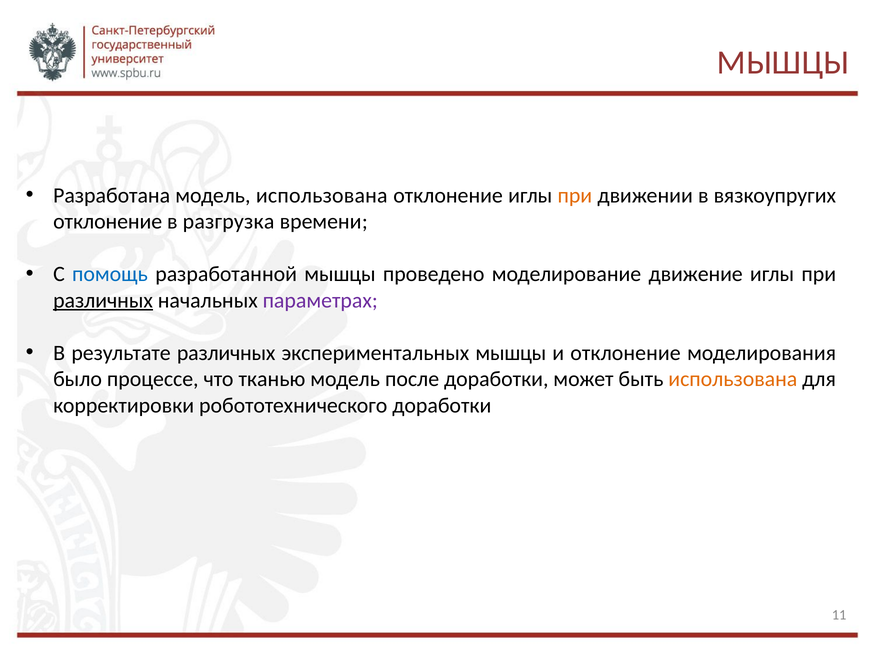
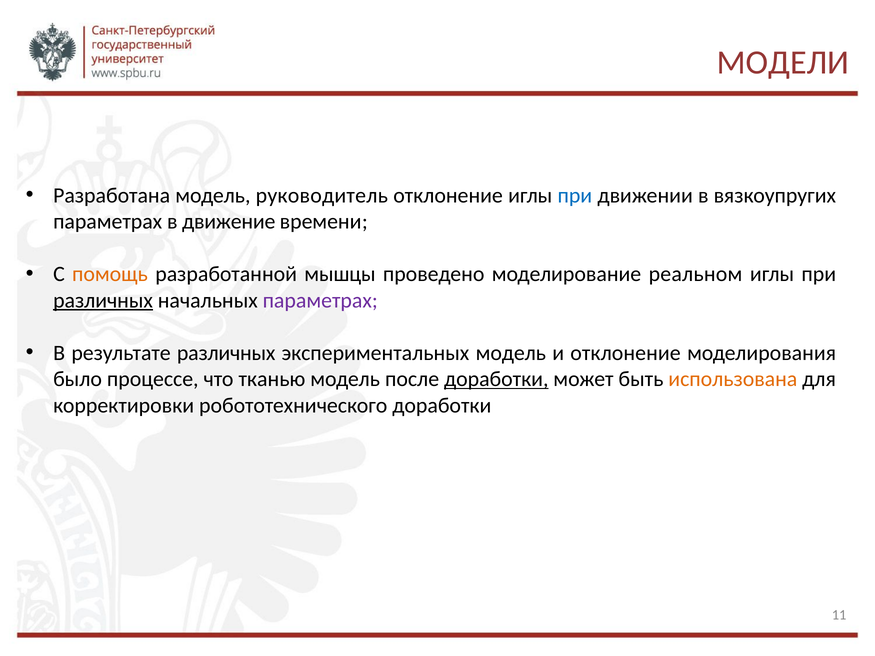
МЫШЦЫ: МЫШЦЫ -> МОДЕЛИ (783, 62)
модель использована: использована -> руководитель (322, 195)
при colour: orange -> blue (575, 195)
отклонение: отклонение -> параметрах (108, 222)
разгрузка: разгрузка -> движение (229, 222)
помощь colour: blue -> orange (110, 274)
движение: движение -> реальном (696, 274)
экспериментальных мышцы: мышцы -> модель (511, 353)
доработки underline: none -> present (496, 379)
